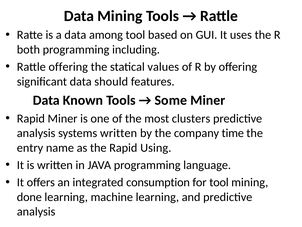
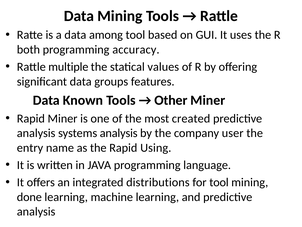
including: including -> accuracy (136, 49)
Rattle offering: offering -> multiple (68, 67)
should: should -> groups (111, 81)
Some: Some -> Other (171, 100)
clusters: clusters -> created (191, 118)
systems written: written -> analysis (119, 133)
time: time -> user (233, 133)
consumption: consumption -> distributions (158, 182)
